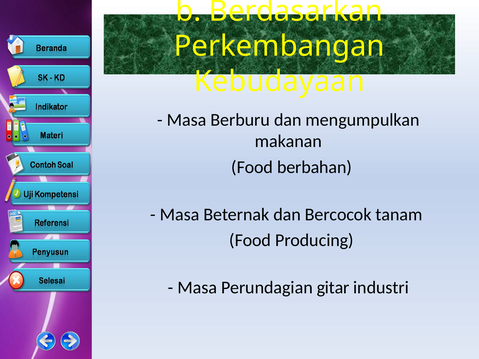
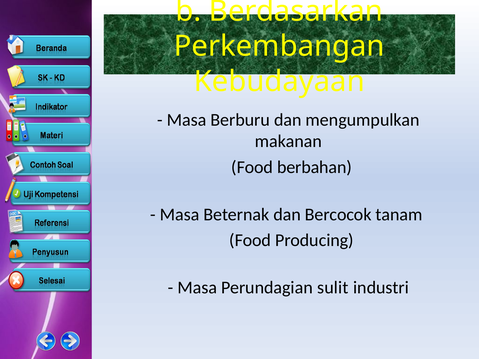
gitar: gitar -> sulit (333, 288)
